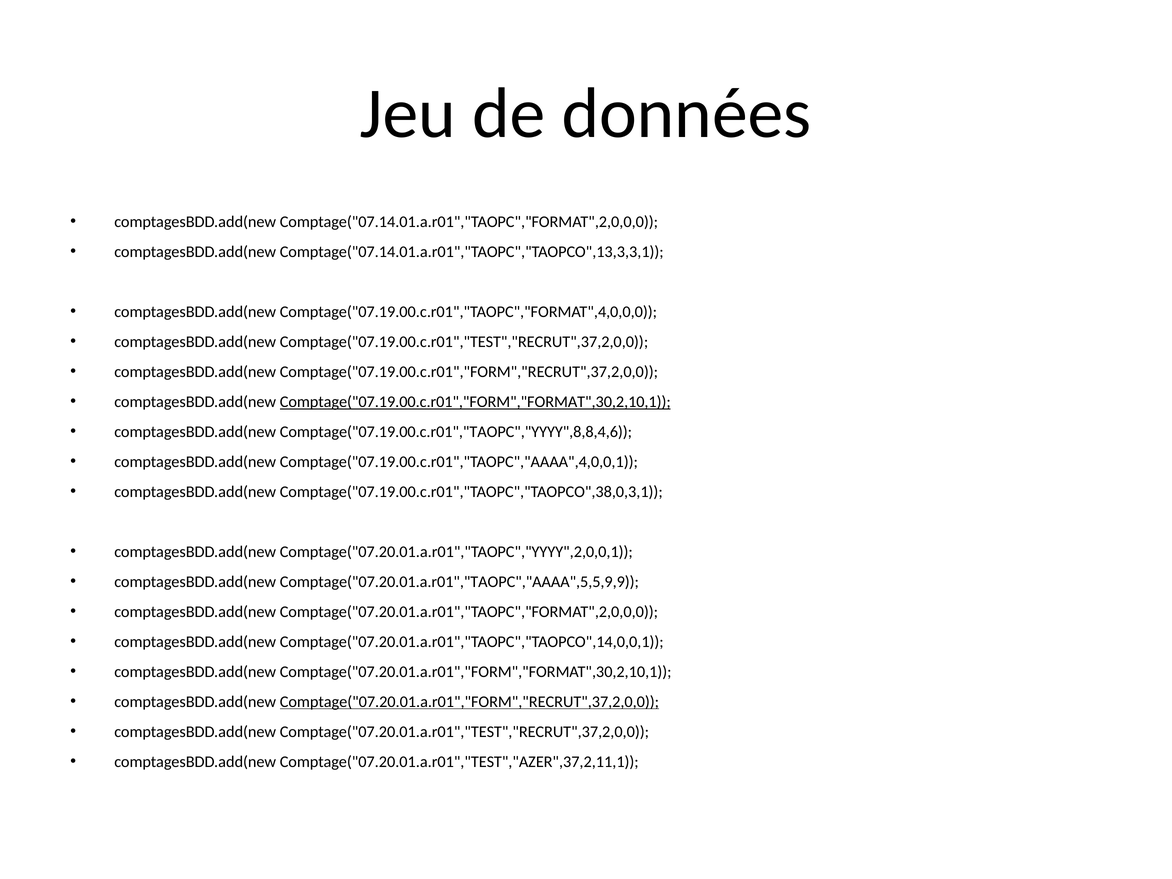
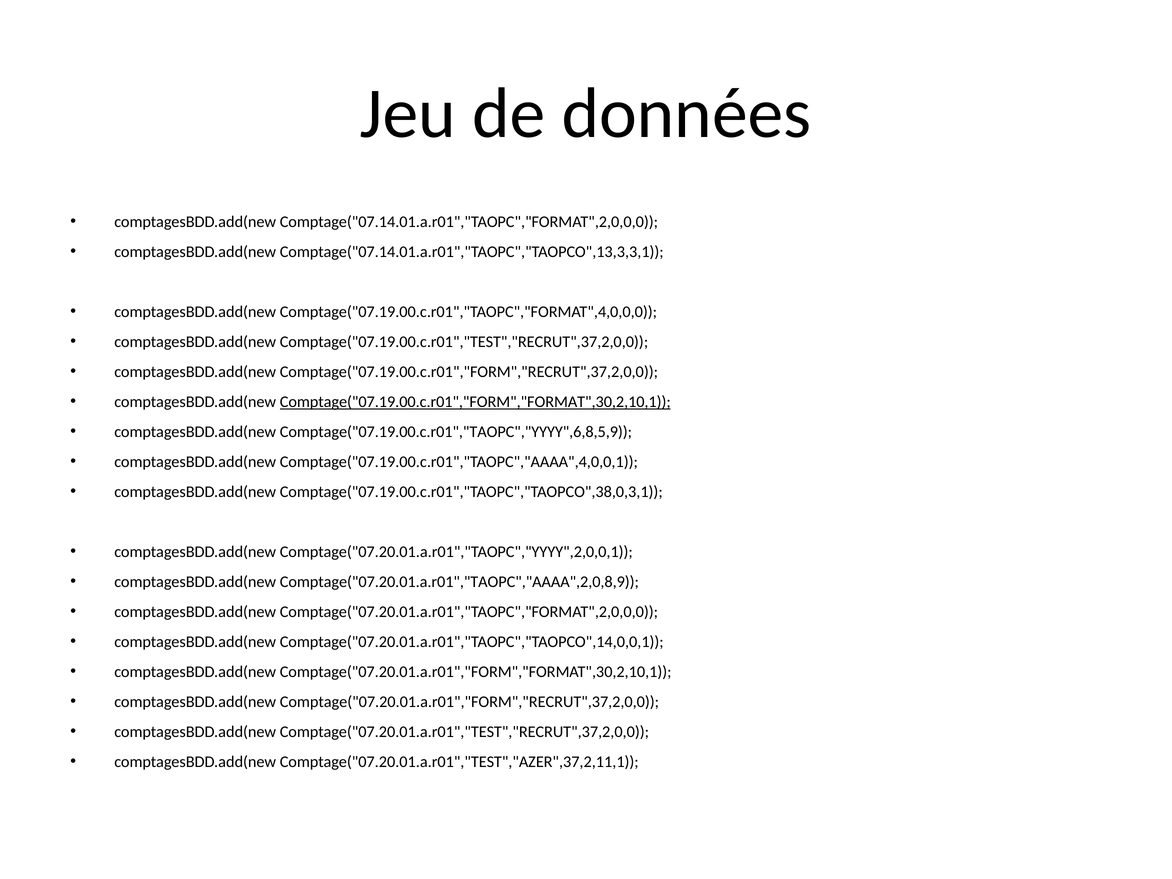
Comptage("07.19.00.c.r01","TAOPC","YYYY",8,8,4,6: Comptage("07.19.00.c.r01","TAOPC","YYYY",8,8,4,6 -> Comptage("07.19.00.c.r01","TAOPC","YYYY",6,8,5,9 (456, 432)
Comptage("07.20.01.a.r01","TAOPC","AAAA",5,5,9,9: Comptage("07.20.01.a.r01","TAOPC","AAAA",5,5,9,9 -> Comptage("07.20.01.a.r01","TAOPC","AAAA",2,0,8,9 (459, 582)
Comptage("07.20.01.a.r01","FORM","RECRUT",37,2,0,0 underline: present -> none (469, 702)
